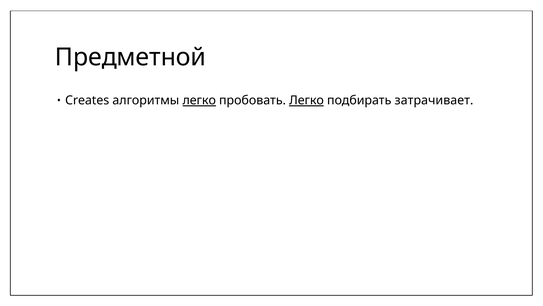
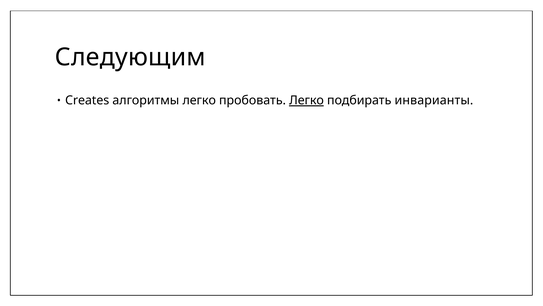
Предметной: Предметной -> Следующим (130, 57)
легко underline: present -> none (199, 100)
затрачивает: затрачивает -> инварианты (434, 100)
